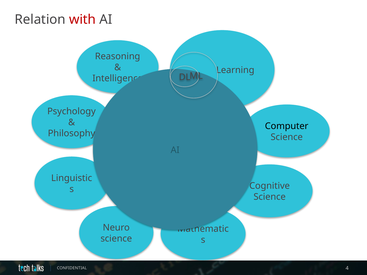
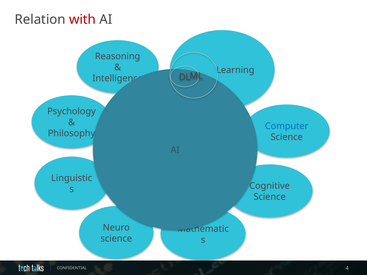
Computer colour: black -> blue (287, 126)
